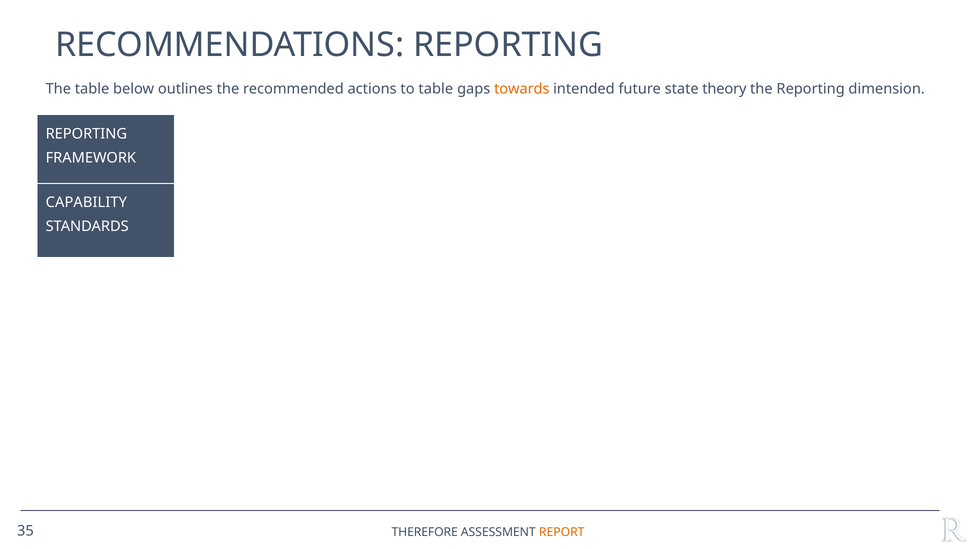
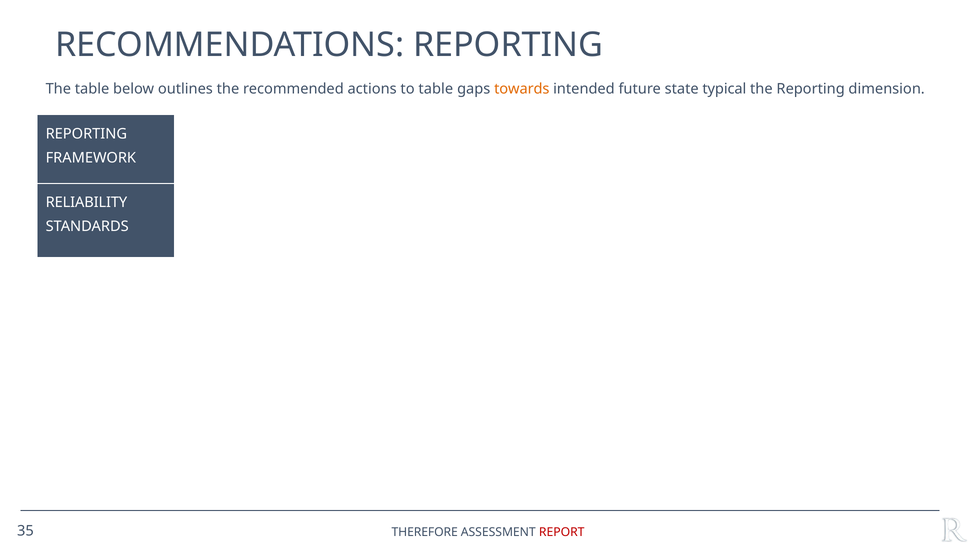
theory: theory -> typical (724, 89)
CAPABILITY: CAPABILITY -> RELIABILITY (86, 203)
REPORT colour: orange -> red (562, 532)
